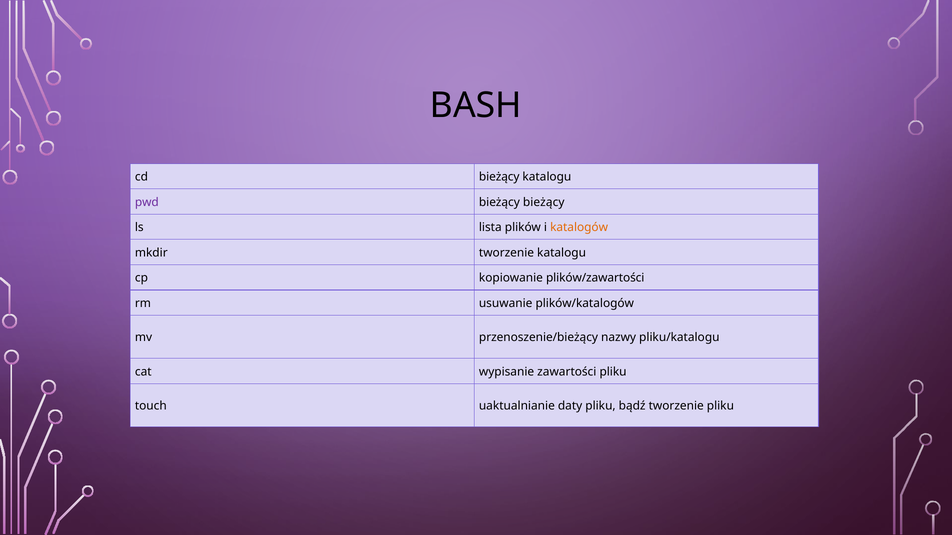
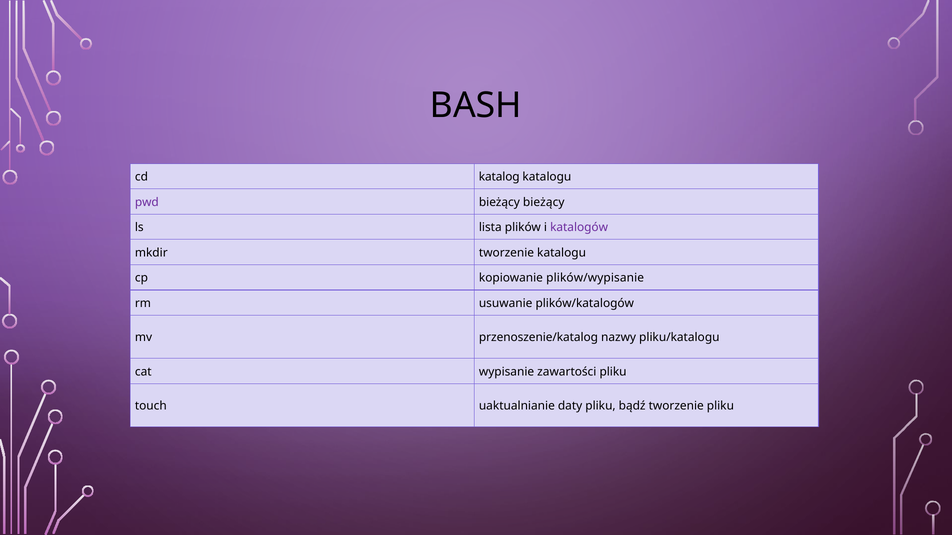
cd bieżący: bieżący -> katalog (499, 177)
katalogów colour: orange -> purple (579, 228)
plików/zawartości: plików/zawartości -> plików/wypisanie (595, 278)
przenoszenie/bieżący: przenoszenie/bieżący -> przenoszenie/katalog (539, 338)
